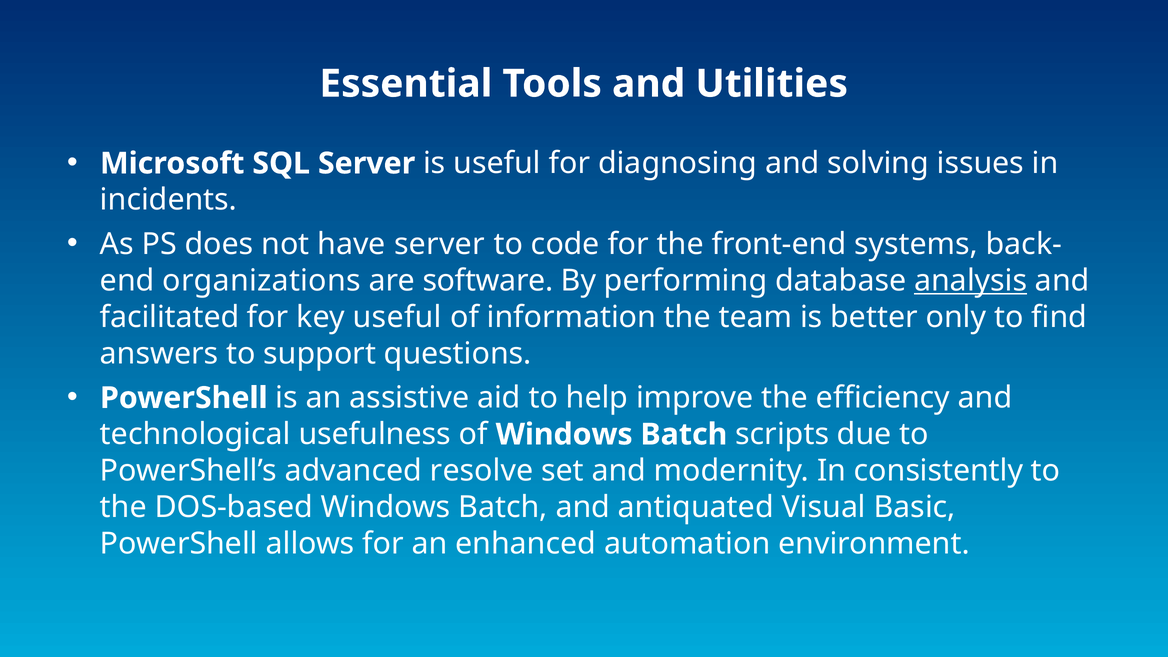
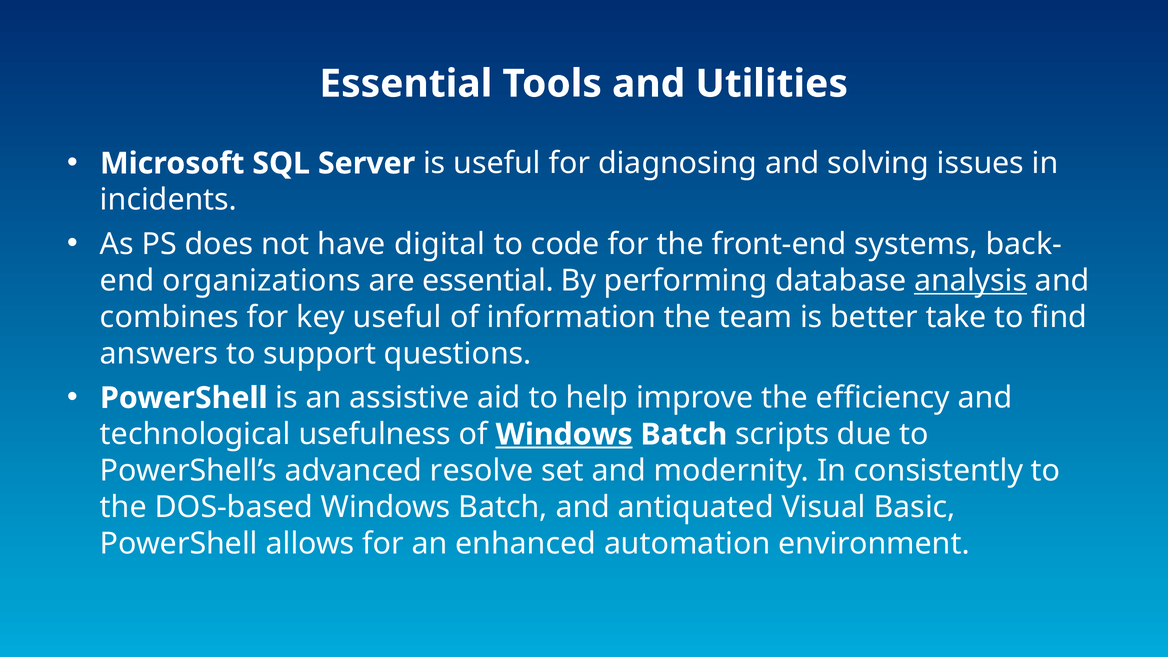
have server: server -> digital (440, 244)
are software: software -> essential (488, 281)
facilitated: facilitated -> combines (170, 317)
only: only -> take (956, 317)
Windows underline: none -> present (564, 434)
